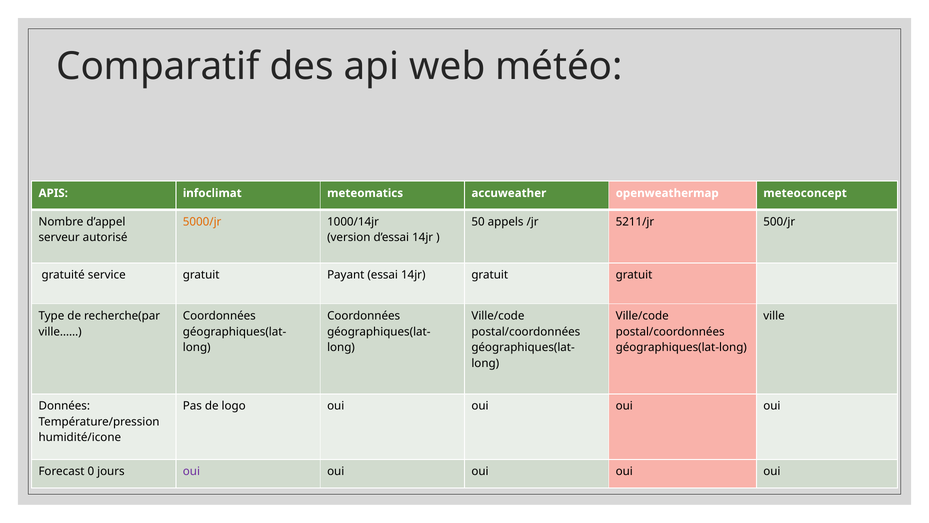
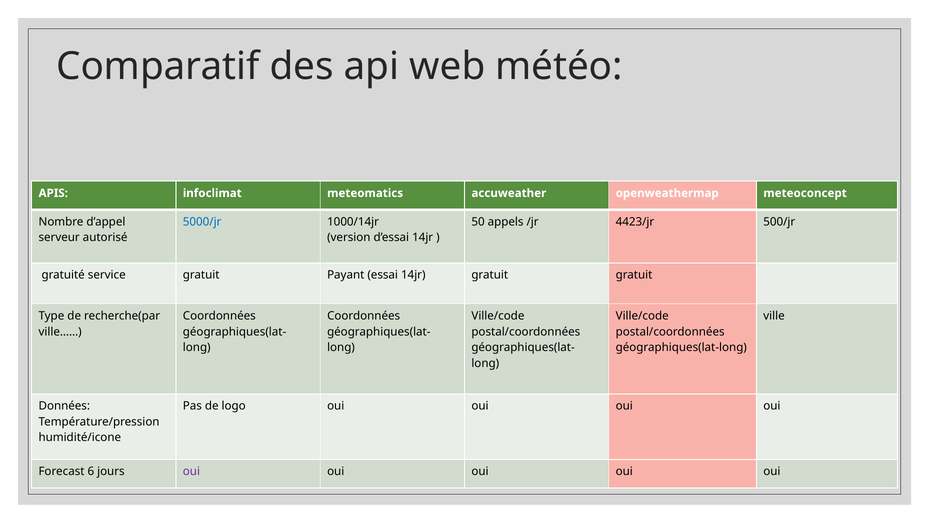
5000/jr colour: orange -> blue (202, 222)
5211/jr: 5211/jr -> 4423/jr (635, 222)
0: 0 -> 6 (91, 471)
